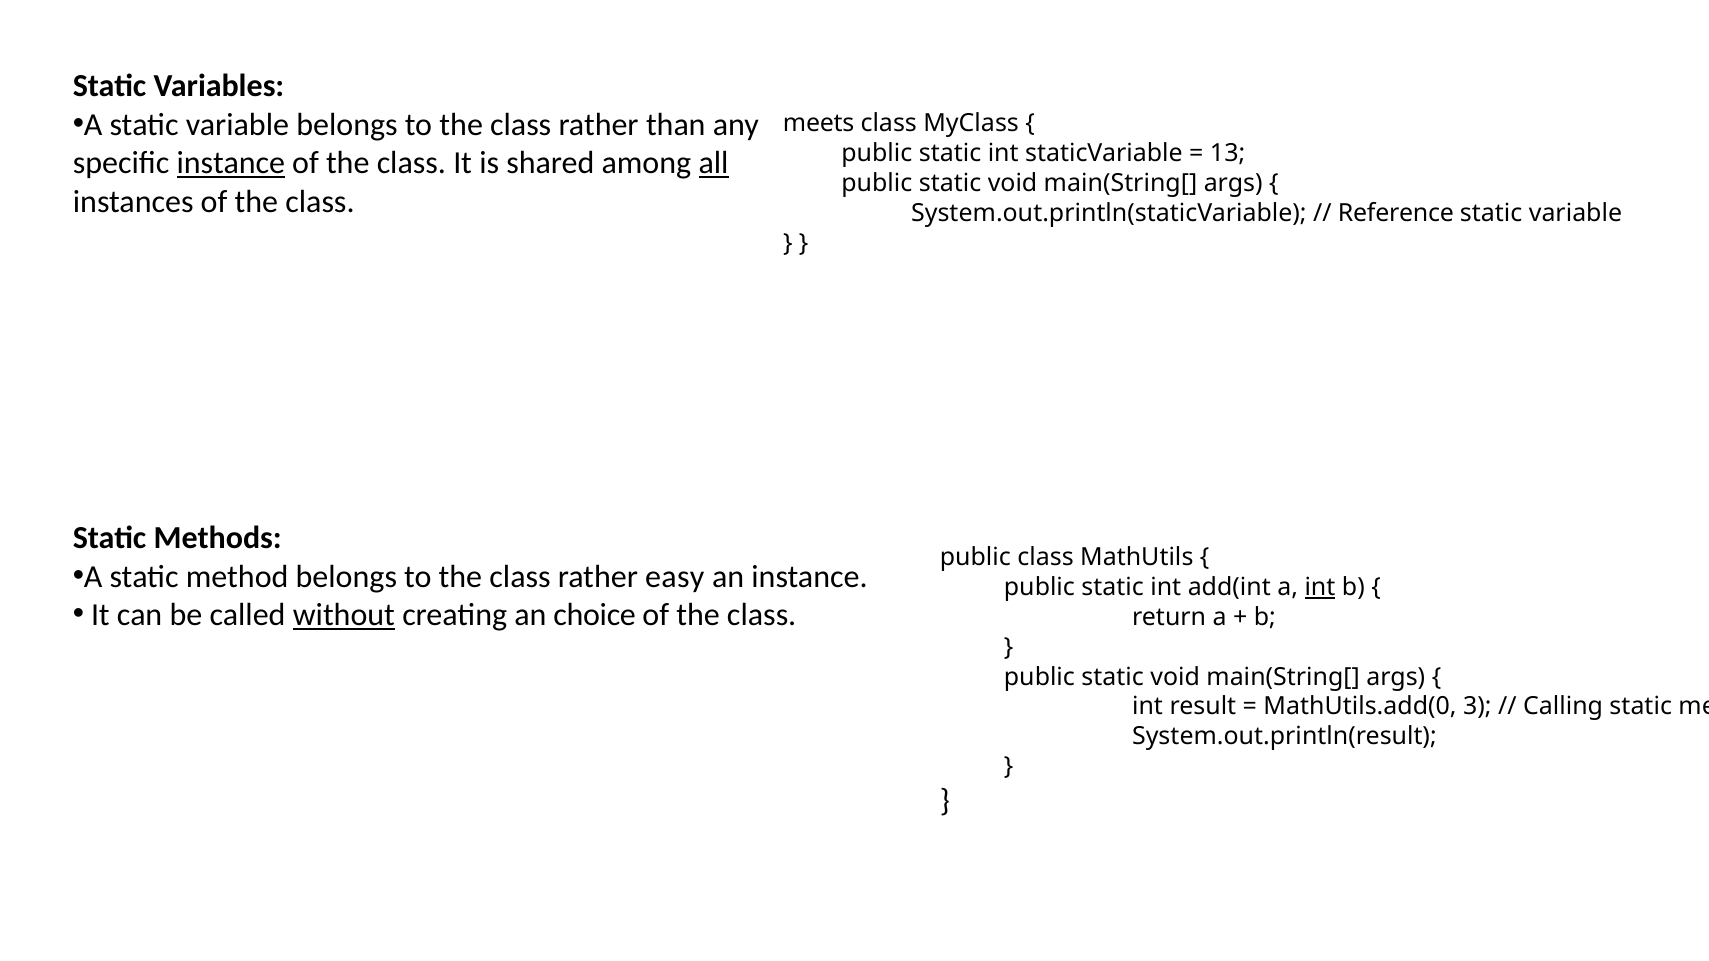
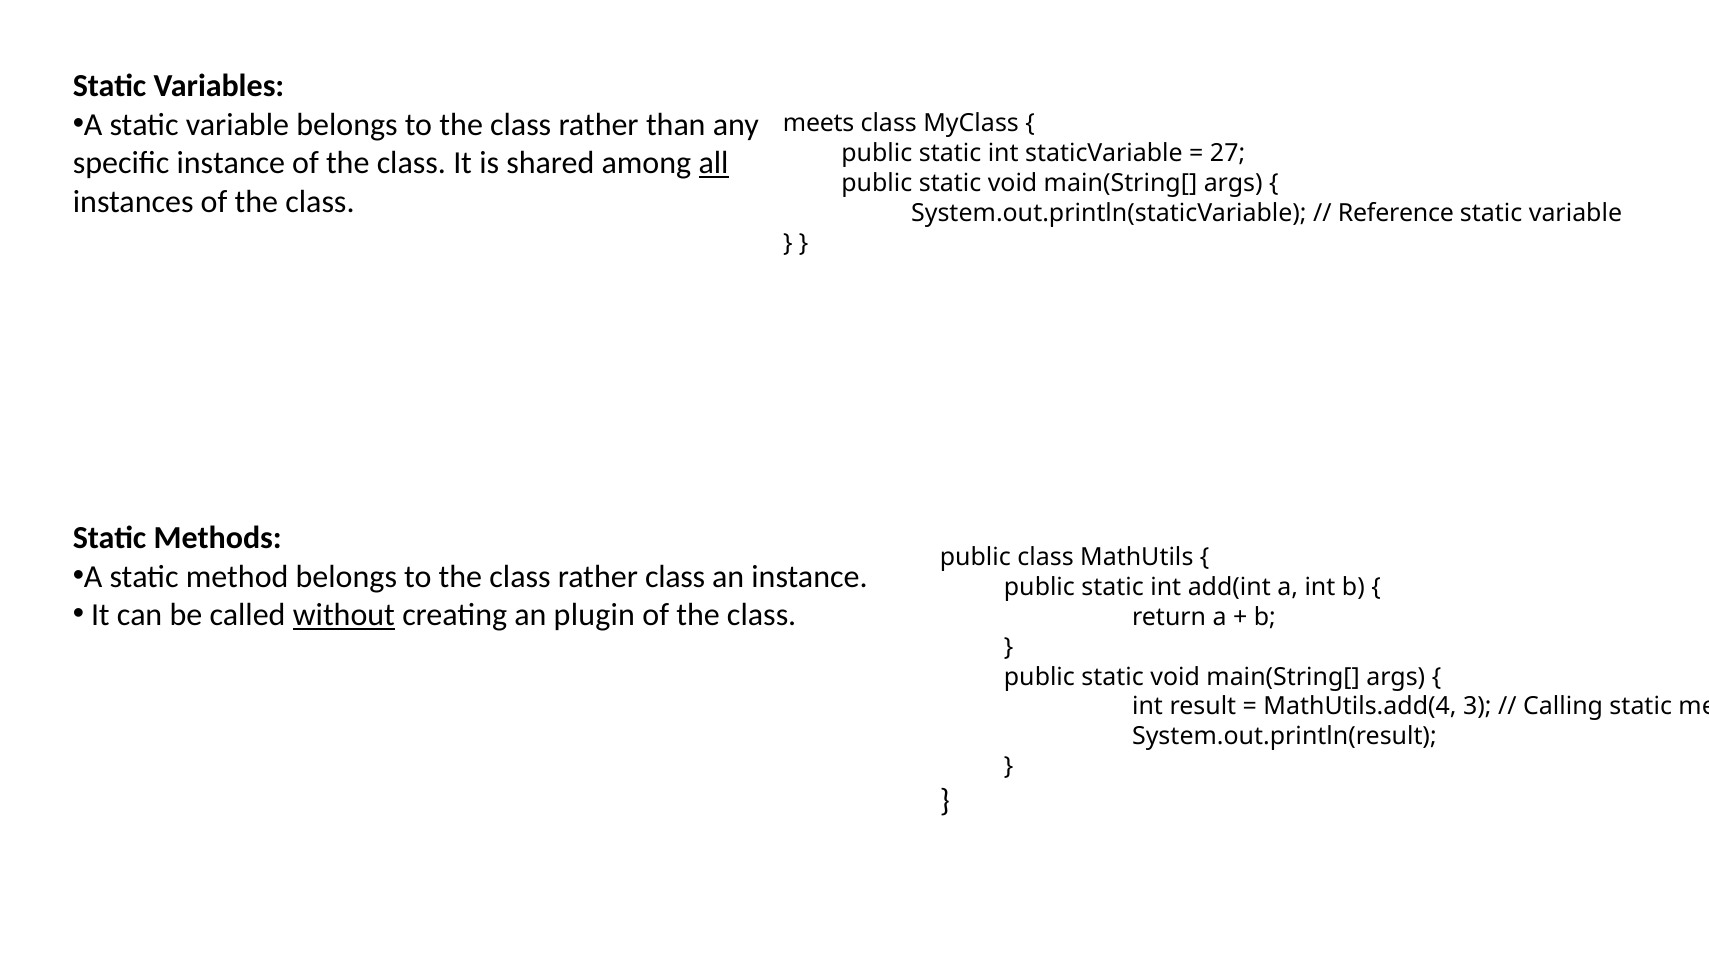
13: 13 -> 27 (1228, 153)
instance underline: present -> none (231, 163)
rather easy: easy -> class (675, 577)
int underline: present -> none (1320, 587)
choice: choice -> plugin (594, 615)
MathUtils.add(0: MathUtils.add(0 -> MathUtils.add(4 (1360, 707)
